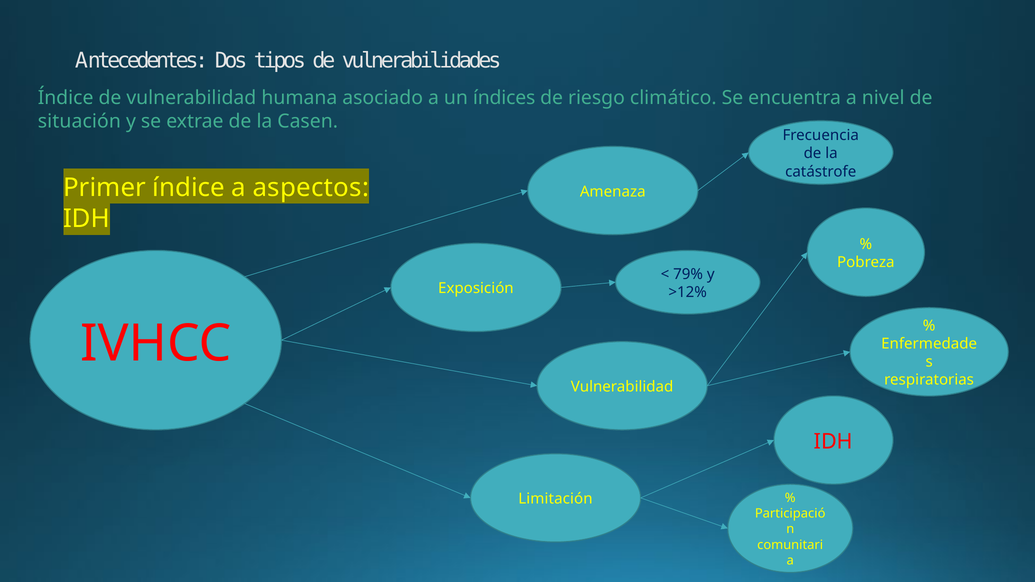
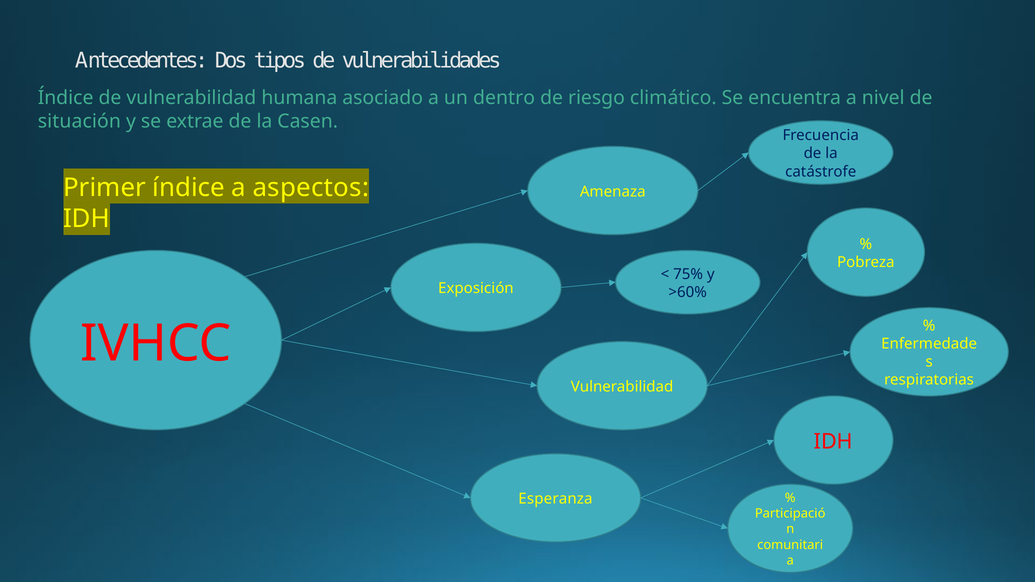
índices: índices -> dentro (504, 98)
79%: 79% -> 75% (688, 274)
>12%: >12% -> >60% (688, 292)
Limitación: Limitación -> Esperanza (555, 499)
